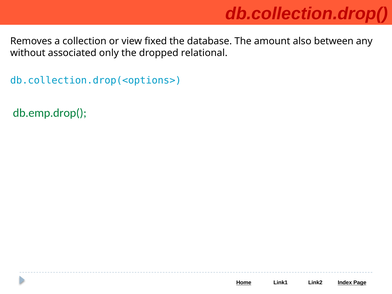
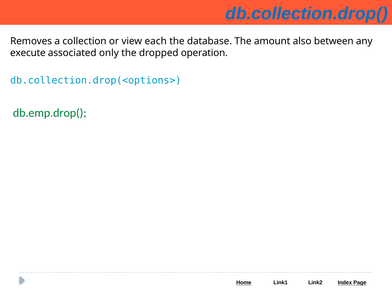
db.collection.drop( colour: red -> blue (307, 14)
fixed: fixed -> each (156, 41)
without: without -> execute (28, 53)
relational: relational -> operation (204, 53)
